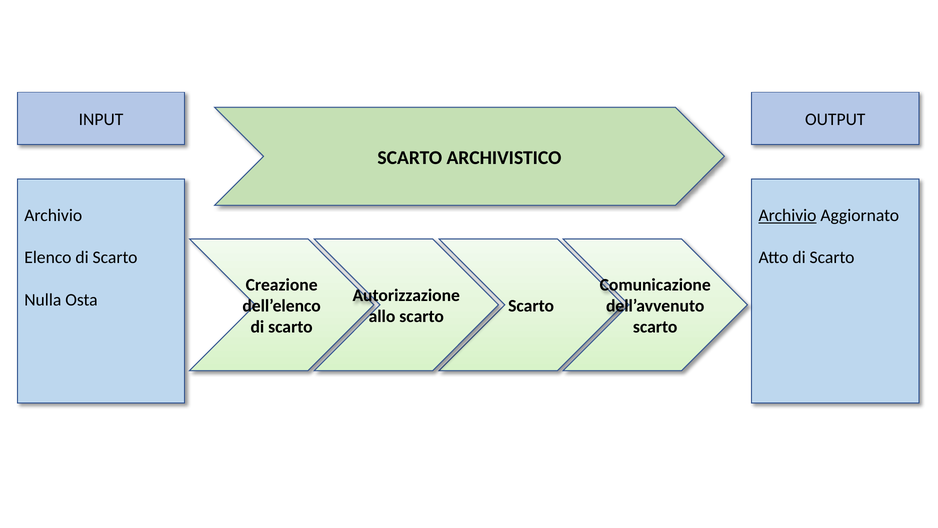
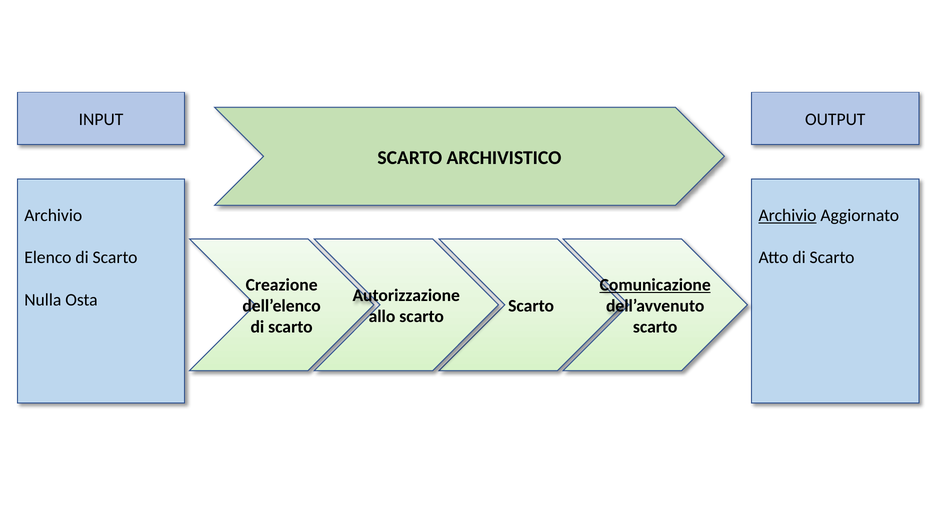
Comunicazione underline: none -> present (655, 285)
